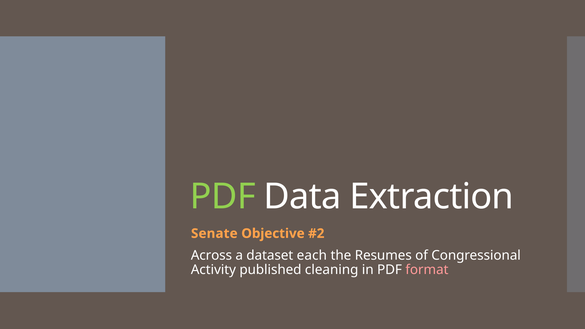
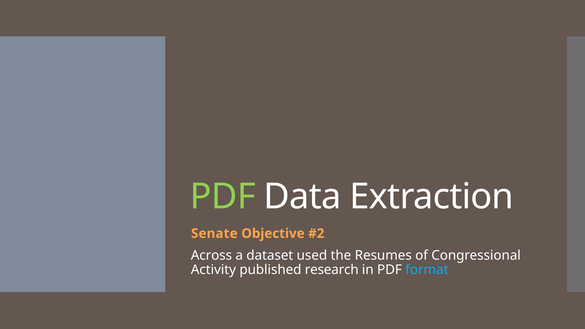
each: each -> used (312, 255)
cleaning: cleaning -> research (332, 270)
format colour: pink -> light blue (427, 270)
